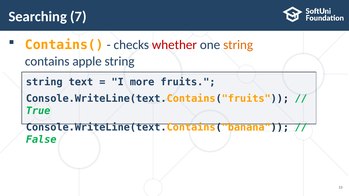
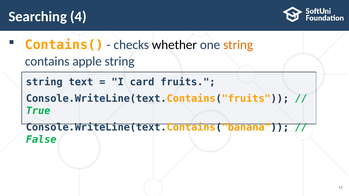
7: 7 -> 4 (78, 17)
whether colour: red -> black (174, 45)
more: more -> card (142, 82)
